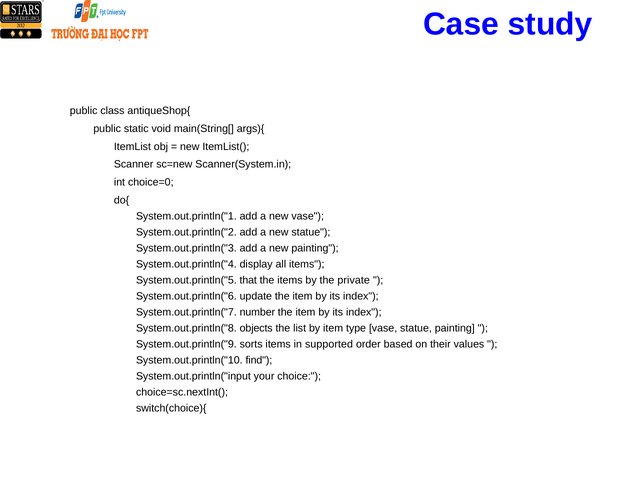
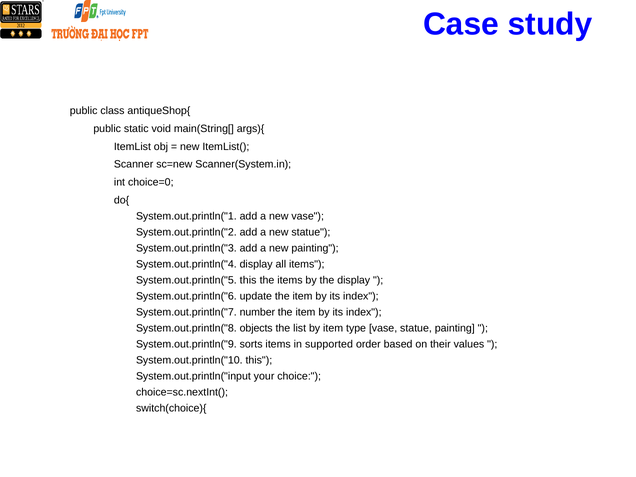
System.out.println("5 that: that -> this (248, 280)
the private: private -> display (354, 280)
System.out.println("10 find: find -> this (259, 360)
